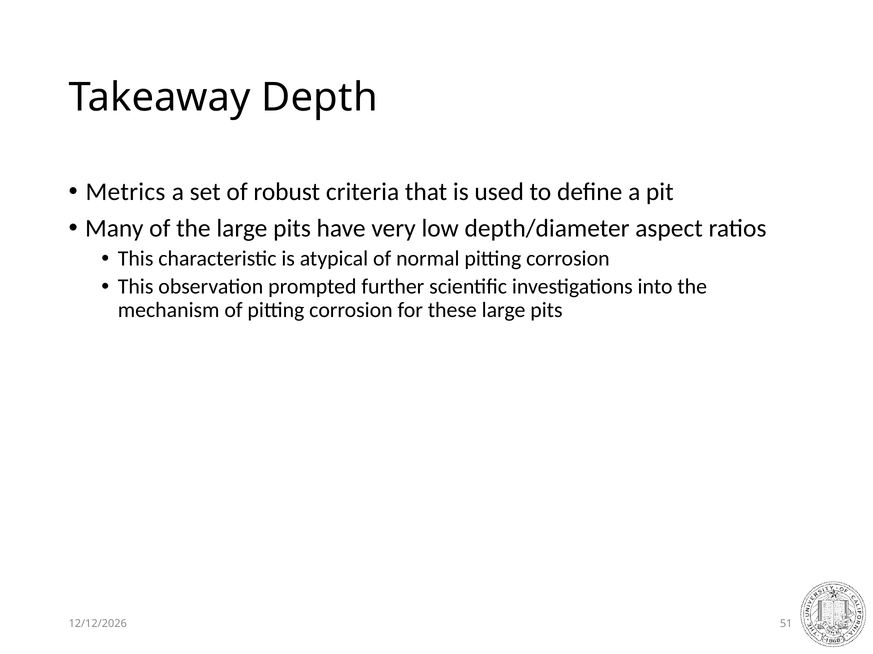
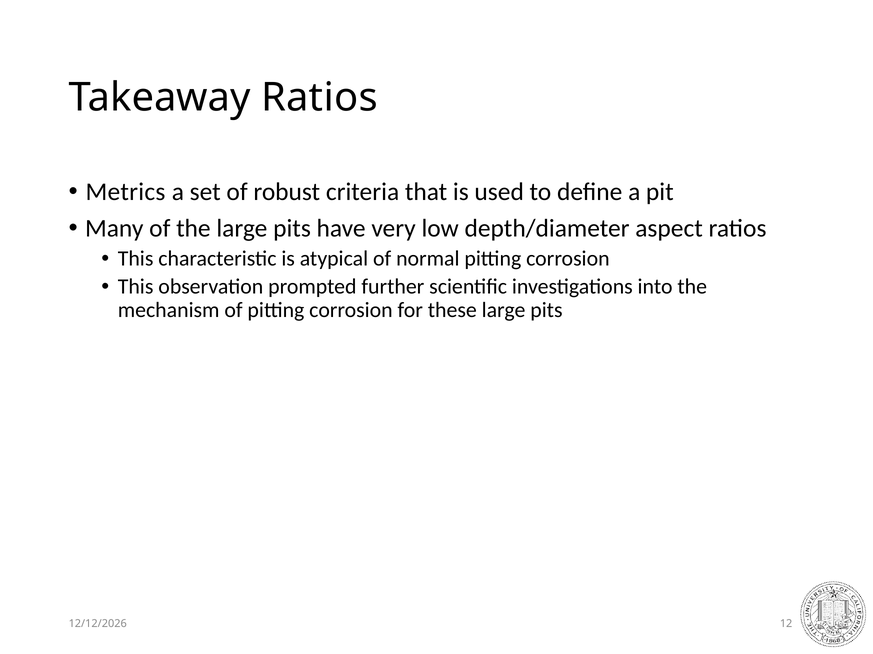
Takeaway Depth: Depth -> Ratios (319, 98)
51: 51 -> 12 (786, 624)
